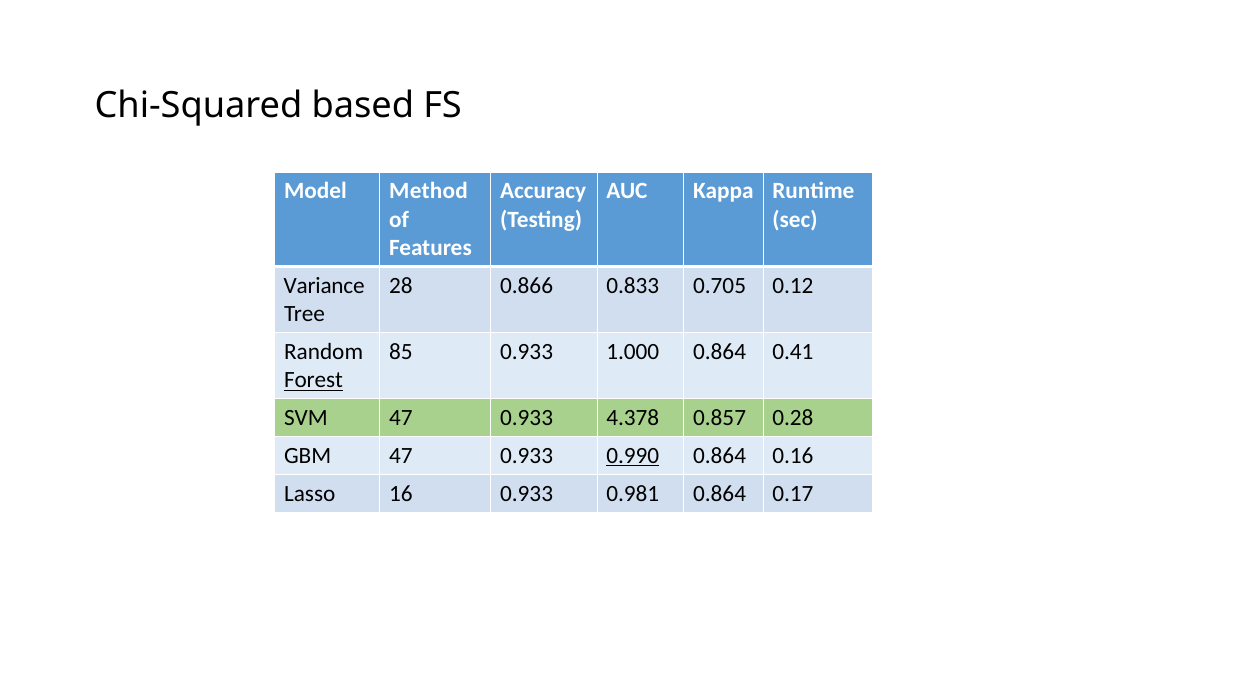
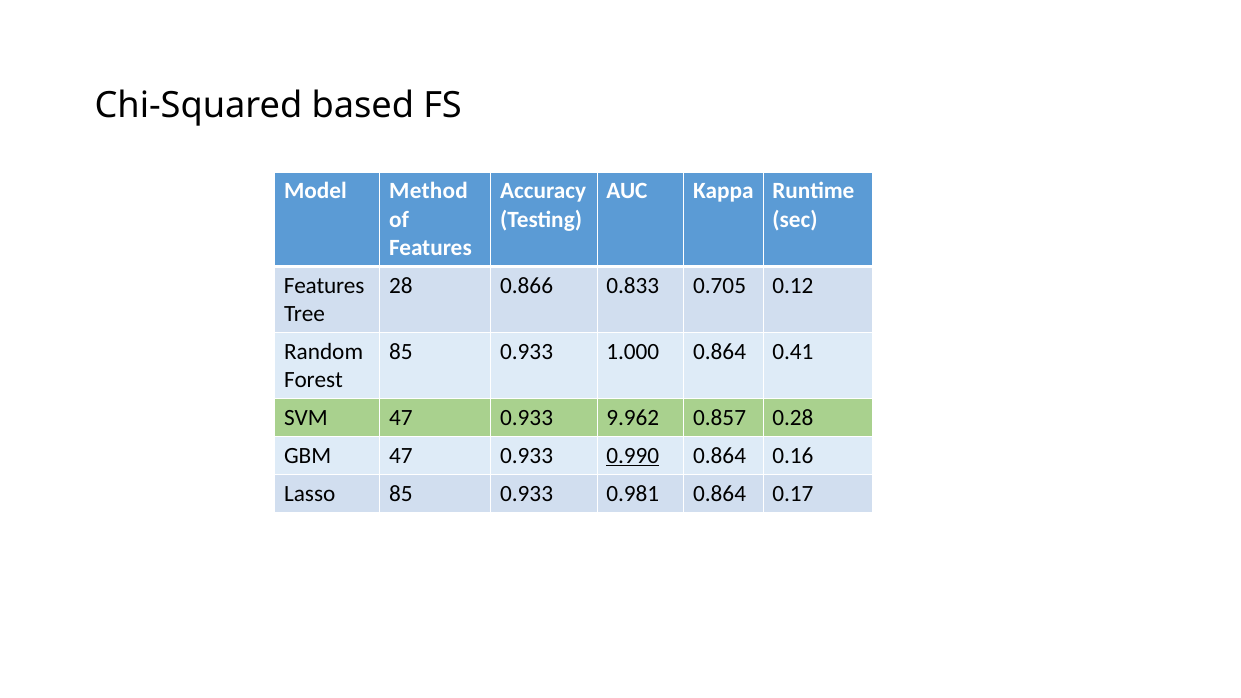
Variance: Variance -> Features (324, 286)
Forest underline: present -> none (313, 380)
4.378: 4.378 -> 9.962 (633, 418)
Lasso 16: 16 -> 85 (401, 494)
